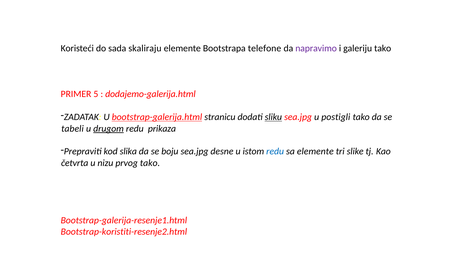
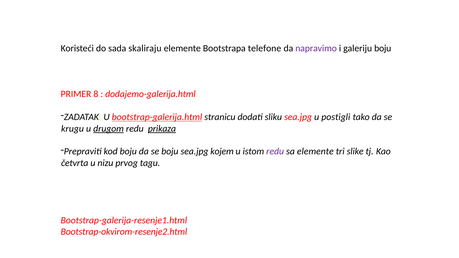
galeriju tako: tako -> boju (383, 48)
5: 5 -> 8 (96, 94)
sliku underline: present -> none (273, 117)
tabeli: tabeli -> krugu (72, 129)
prikaza underline: none -> present (162, 129)
kod slika: slika -> boju (128, 152)
desne: desne -> kojem (222, 152)
redu colour: blue -> purple (275, 152)
prvog tako: tako -> tagu (150, 163)
Bootstrap-koristiti-resenje2.html: Bootstrap-koristiti-resenje2.html -> Bootstrap-okvirom-resenje2.html (124, 232)
